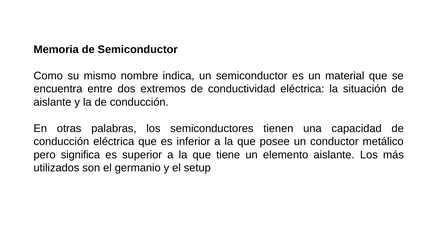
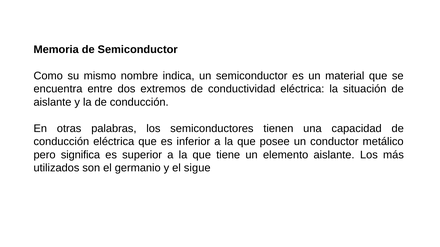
setup: setup -> sigue (197, 168)
